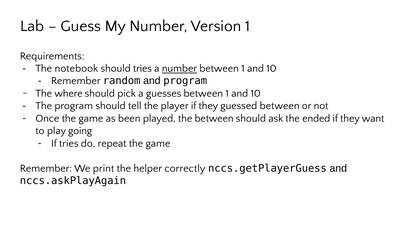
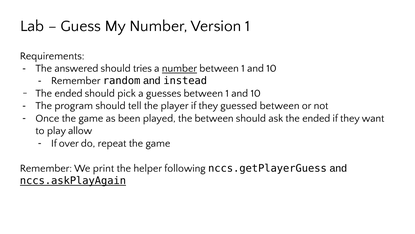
notebook: notebook -> answered (76, 68)
and program: program -> instead (185, 81)
where: where -> ended (69, 93)
going: going -> allow (80, 130)
If tries: tries -> over (69, 143)
correctly: correctly -> following (185, 168)
nccs.askPlayAgain underline: none -> present (73, 180)
